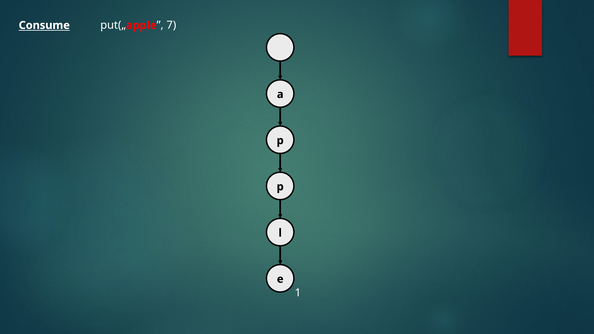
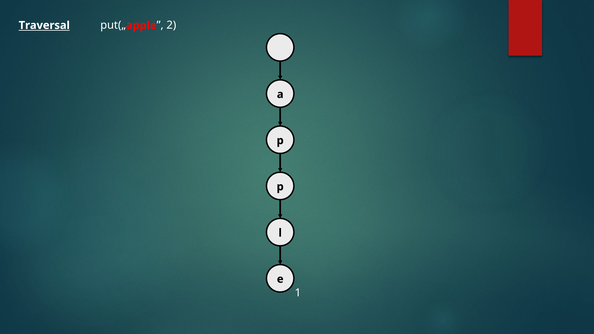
Consume: Consume -> Traversal (44, 25)
7: 7 -> 2 (171, 25)
